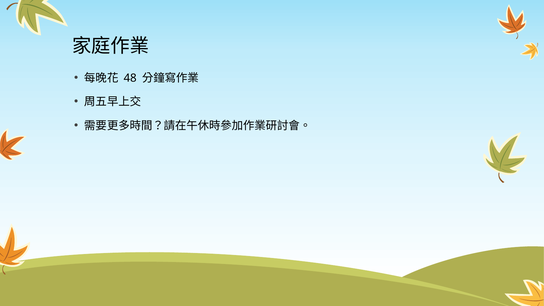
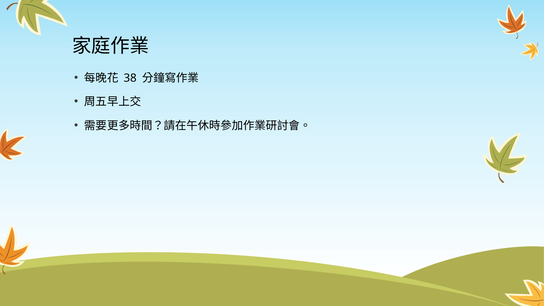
48: 48 -> 38 (130, 78)
